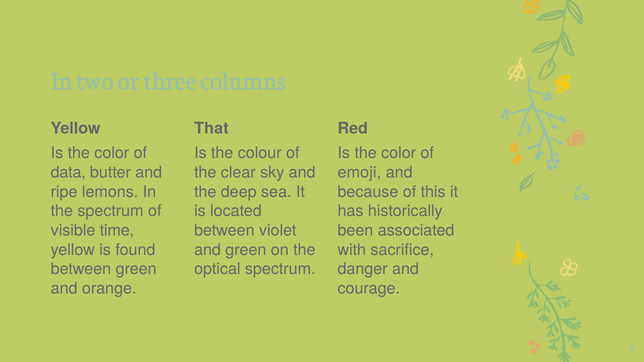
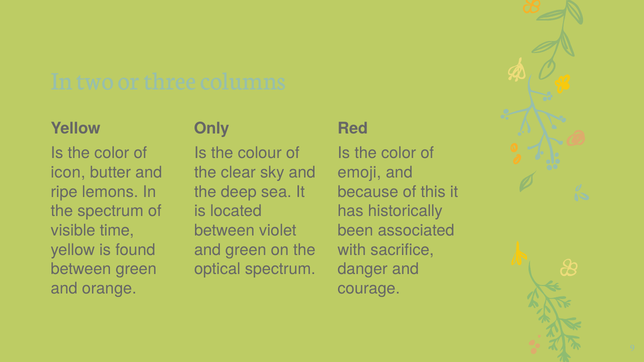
That: That -> Only (212, 129)
data: data -> icon (68, 173)
